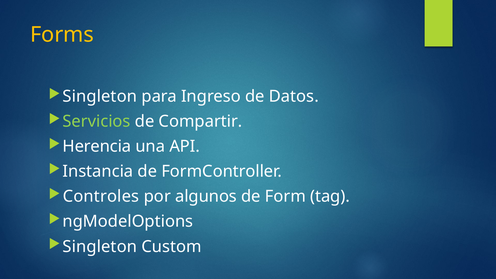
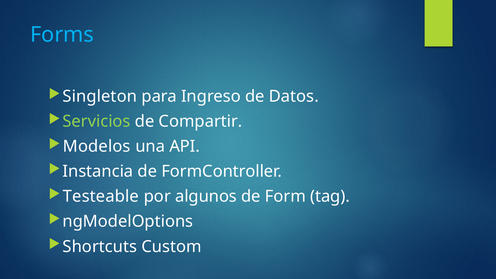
Forms colour: yellow -> light blue (62, 35)
Herencia: Herencia -> Modelos (97, 146)
Controles: Controles -> Testeable (101, 197)
Singleton: Singleton -> Shortcuts (100, 247)
